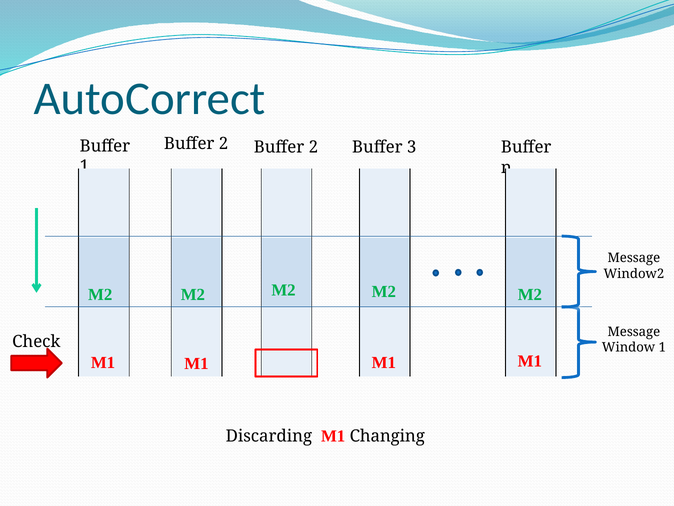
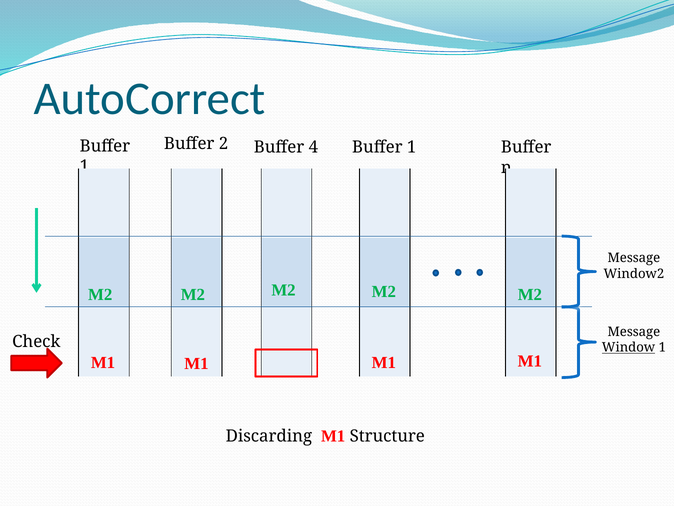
2 Buffer 2: 2 -> 4 (313, 147)
3: 3 -> 1 (412, 147)
Window underline: none -> present (628, 347)
Changing: Changing -> Structure (387, 436)
